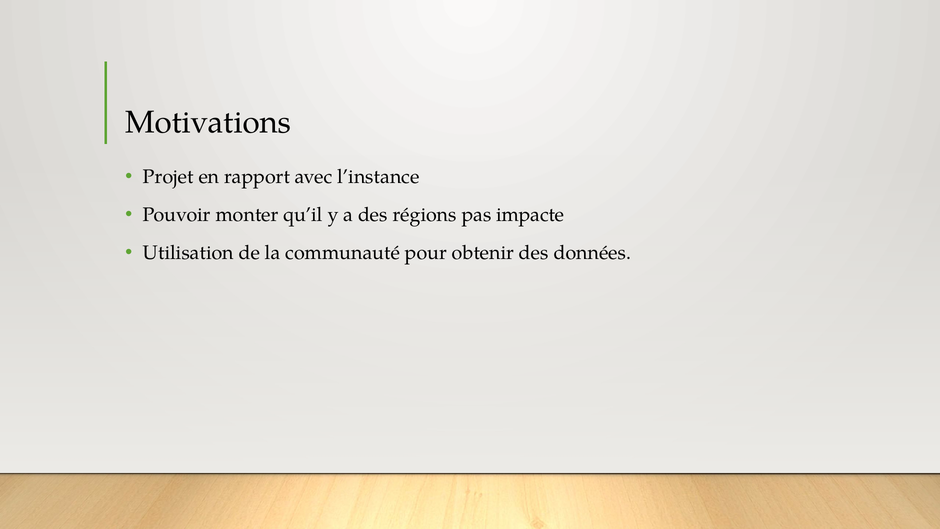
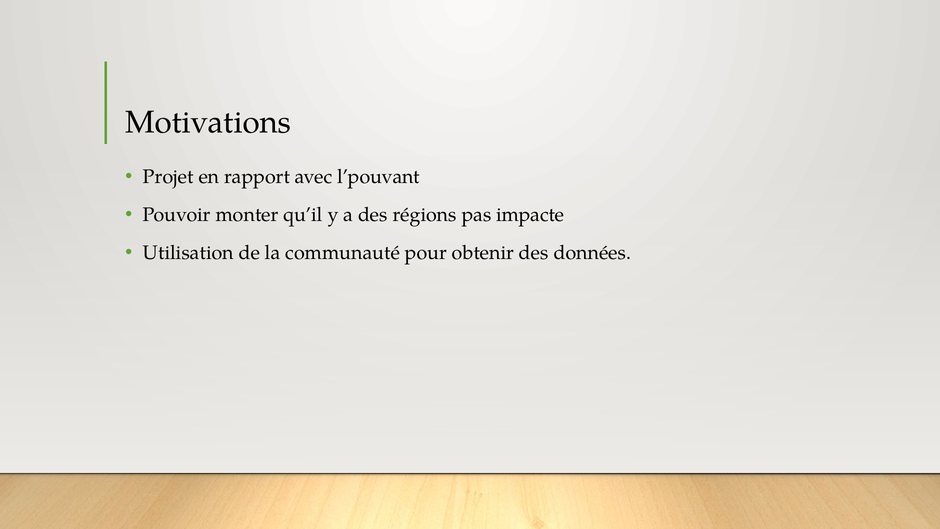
l’instance: l’instance -> l’pouvant (379, 177)
